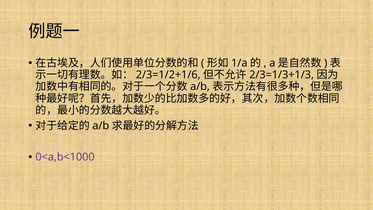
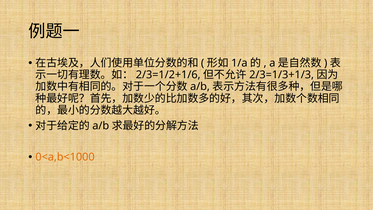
0<a,b<1000 colour: purple -> orange (65, 157)
